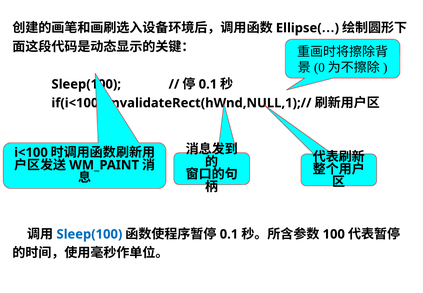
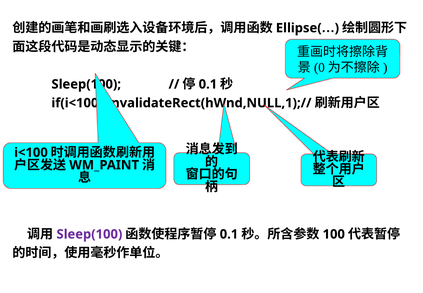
Sleep(100 colour: blue -> purple (89, 234)
